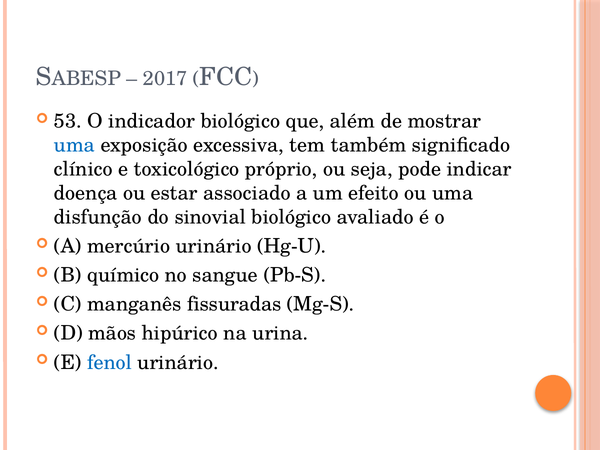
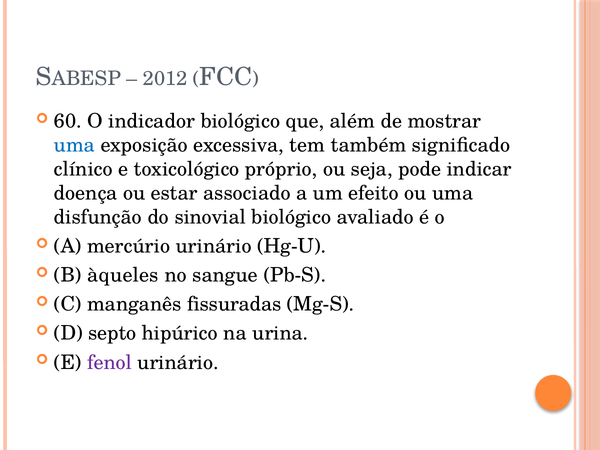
2017: 2017 -> 2012 (165, 78)
53: 53 -> 60 (68, 121)
químico: químico -> àqueles (123, 275)
mãos: mãos -> septo (112, 333)
fenol colour: blue -> purple (110, 362)
